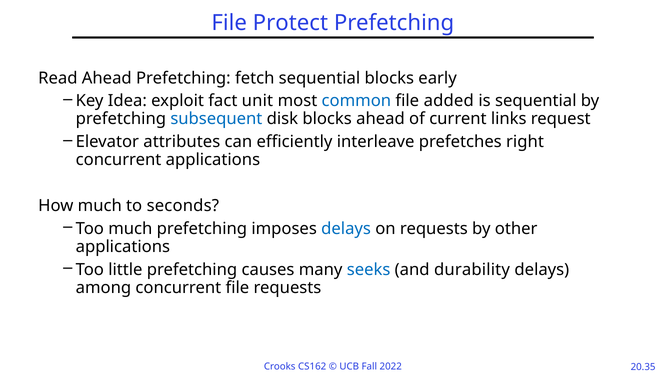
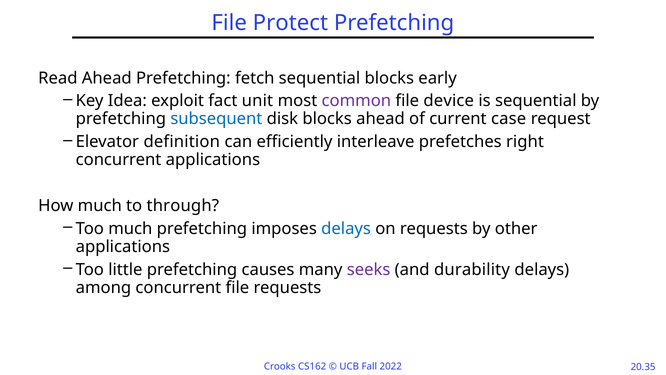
common colour: blue -> purple (356, 101)
added: added -> device (449, 101)
links: links -> case (509, 119)
attributes: attributes -> definition (182, 142)
seconds: seconds -> through (183, 206)
seeks colour: blue -> purple (369, 270)
